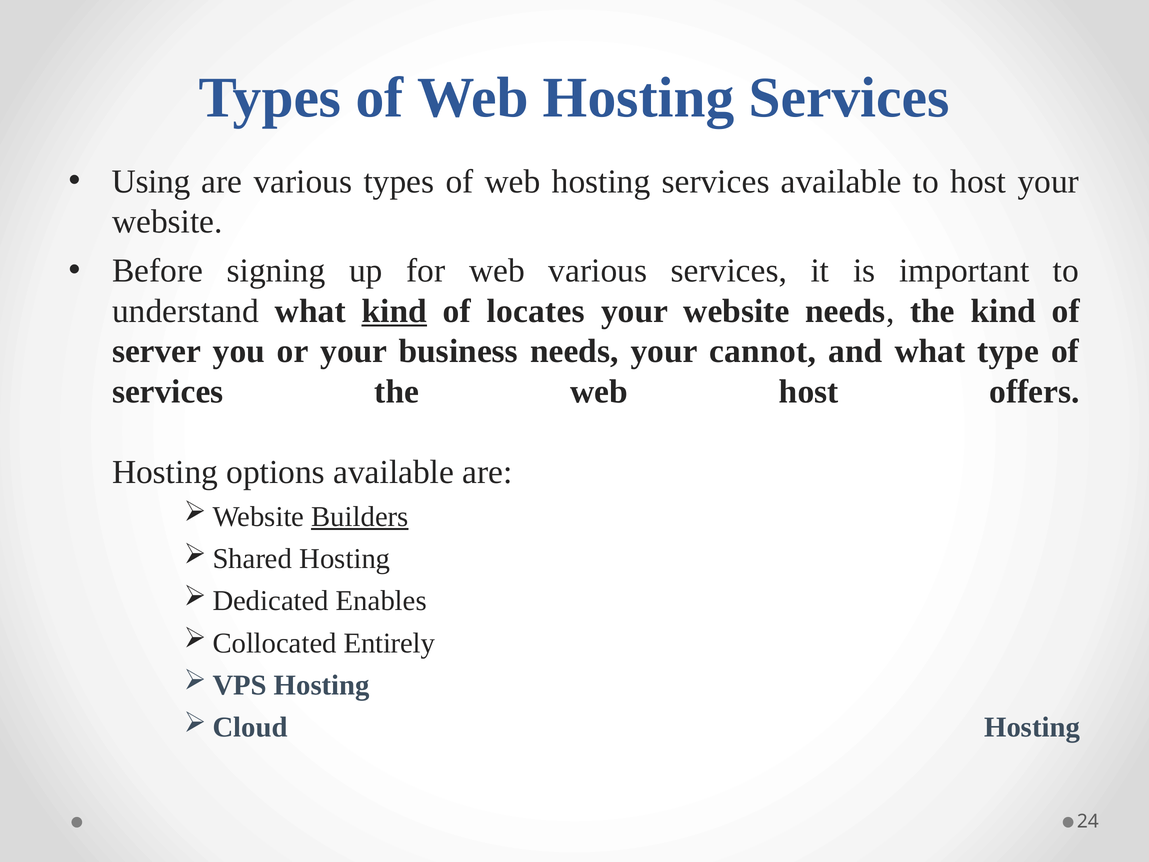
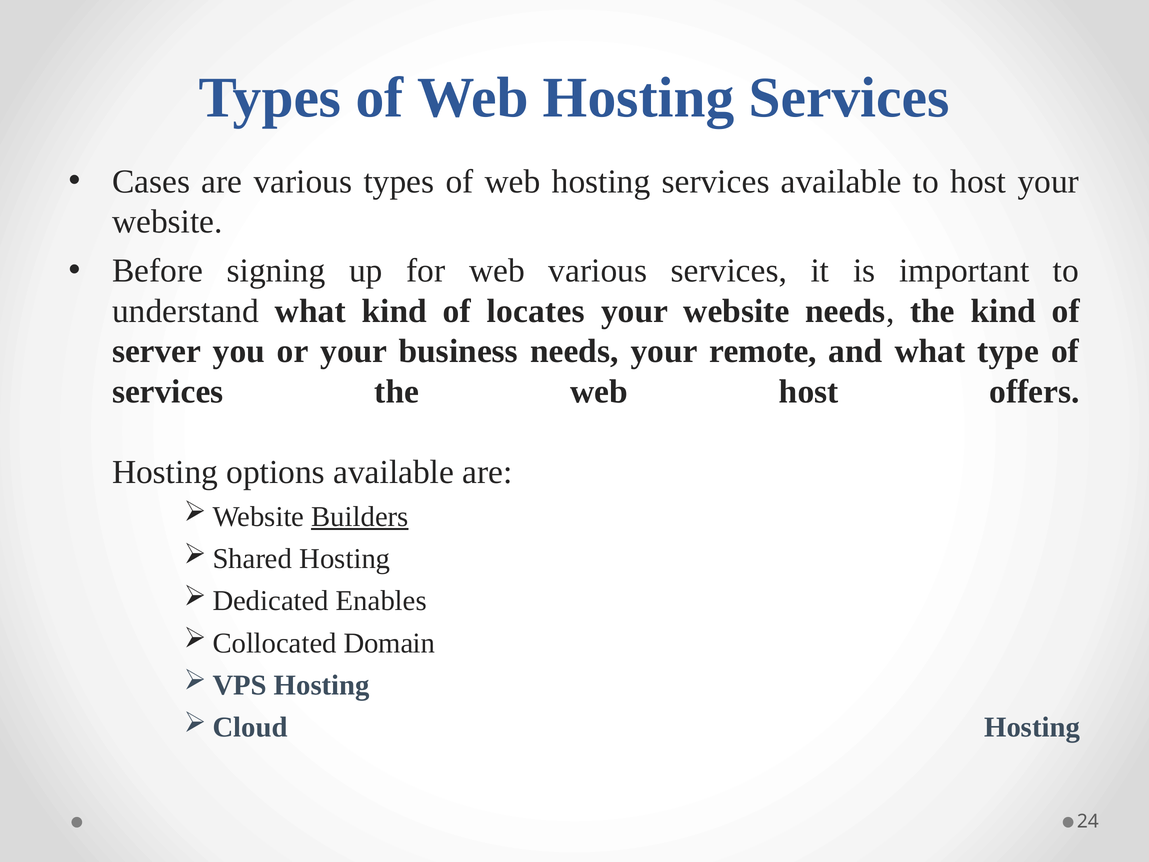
Using: Using -> Cases (151, 181)
kind underline: present -> none (394, 311)
cannot: cannot -> remote (763, 351)
Entirely: Entirely -> Domain (389, 643)
